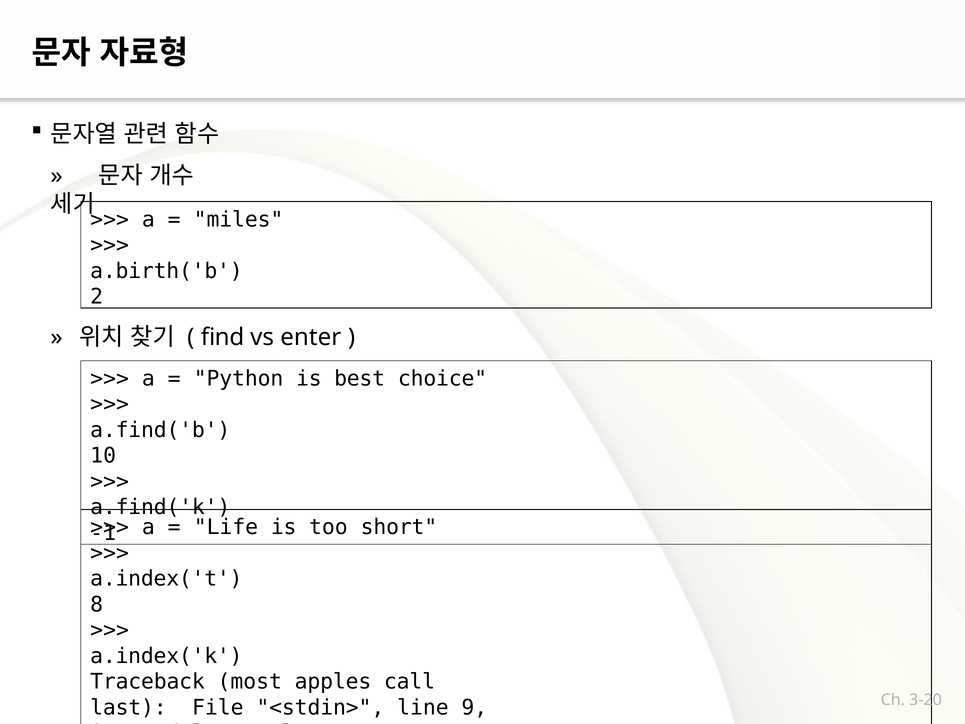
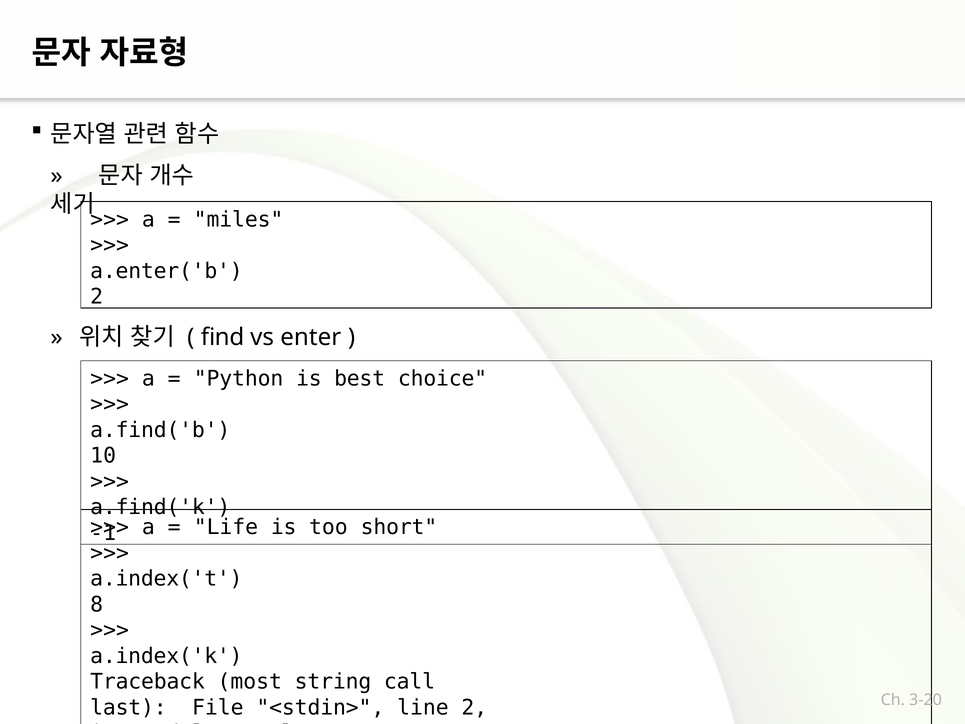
a.birth('b: a.birth('b -> a.enter('b (166, 271)
apples: apples -> string (333, 681)
line 9: 9 -> 2 (474, 707)
